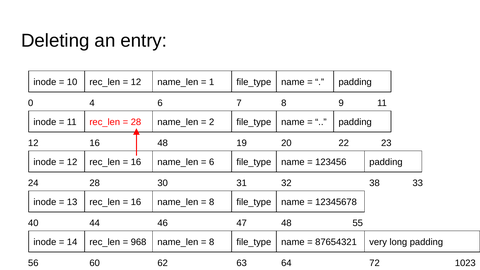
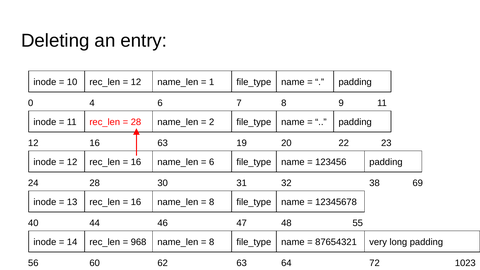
16 48: 48 -> 63 (163, 143)
33: 33 -> 69 (418, 183)
